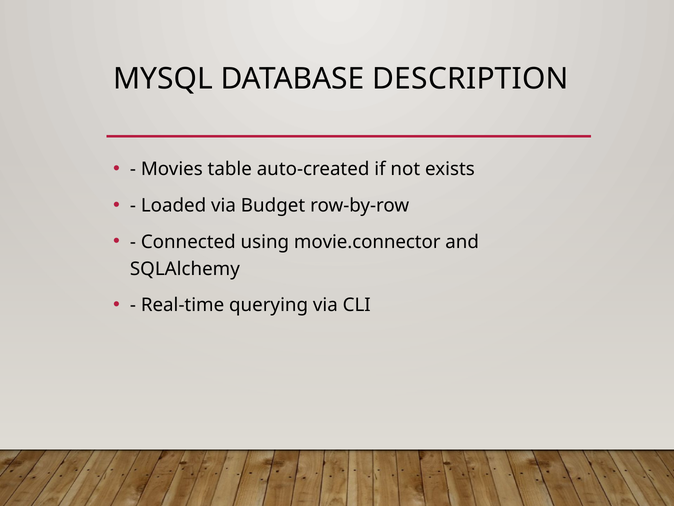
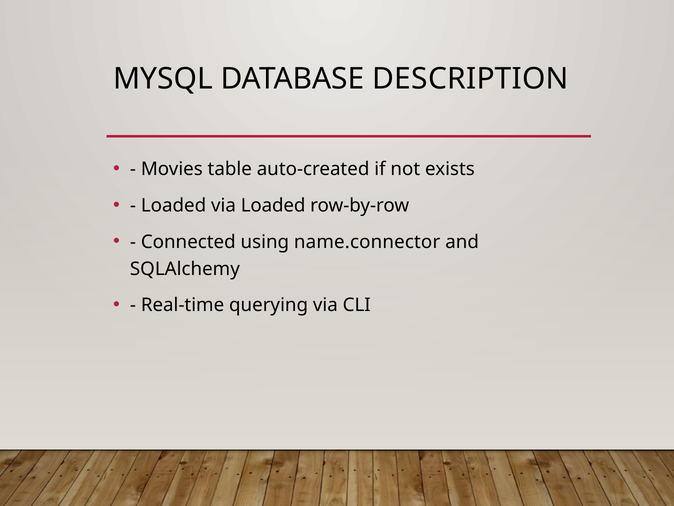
via Budget: Budget -> Loaded (273, 205)
movie.connector: movie.connector -> name.connector (367, 242)
